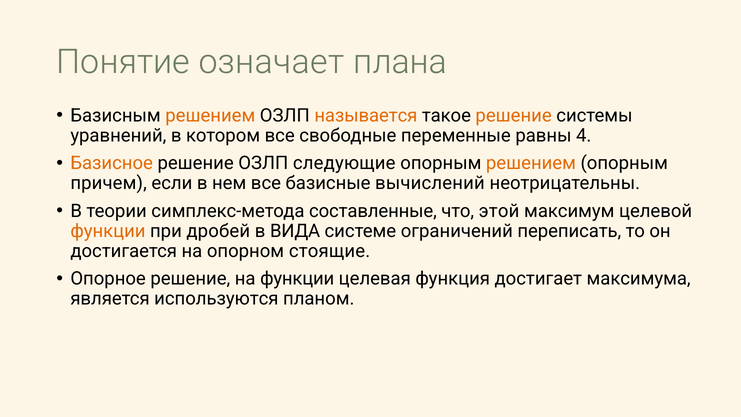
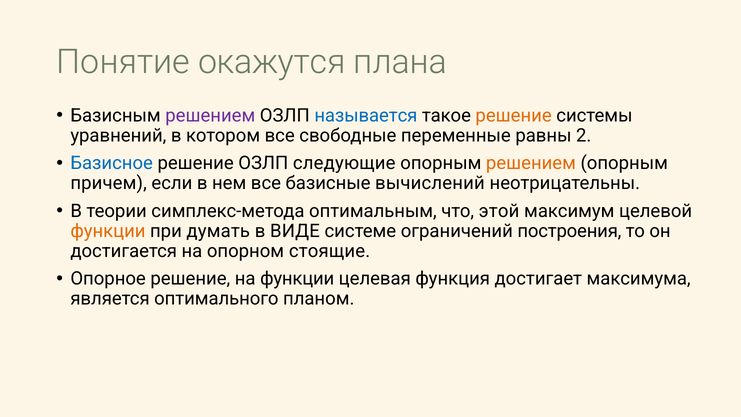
означает: означает -> окажутся (272, 62)
решением colour: orange -> purple (210, 115)
называется colour: orange -> blue (366, 115)
4: 4 -> 2 (584, 135)
Базисное colour: orange -> blue (112, 163)
составленные: составленные -> оптимальным (373, 211)
дробей: дробей -> думать (218, 231)
ВИДА: ВИДА -> ВИДЕ (295, 231)
переписать: переписать -> построения (569, 231)
используются: используются -> оптимального (216, 299)
